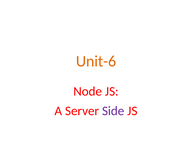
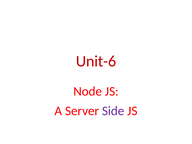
Unit-6 colour: orange -> red (96, 61)
